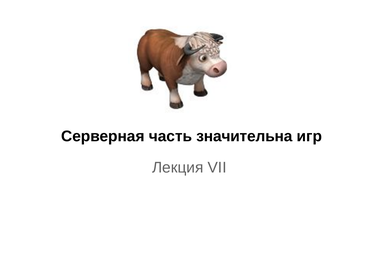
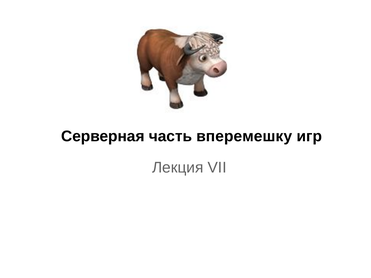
значительна: значительна -> вперемешку (244, 136)
